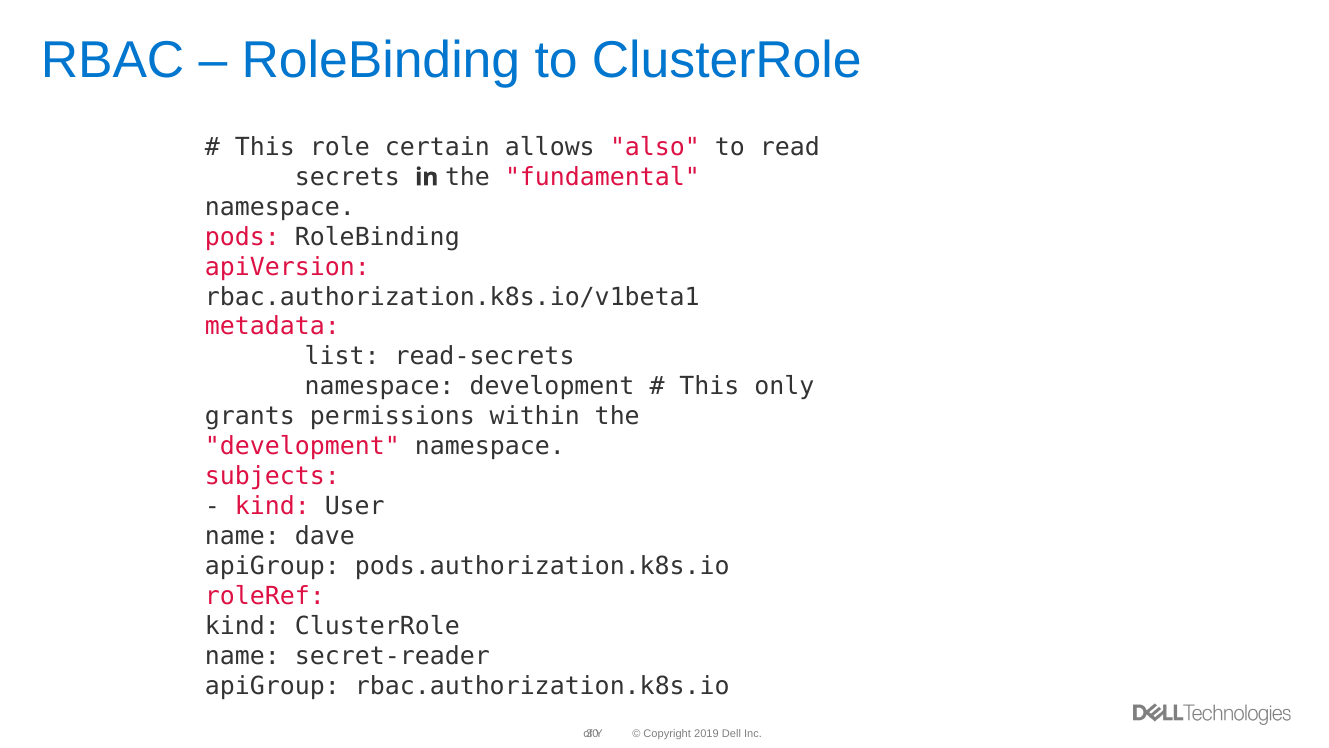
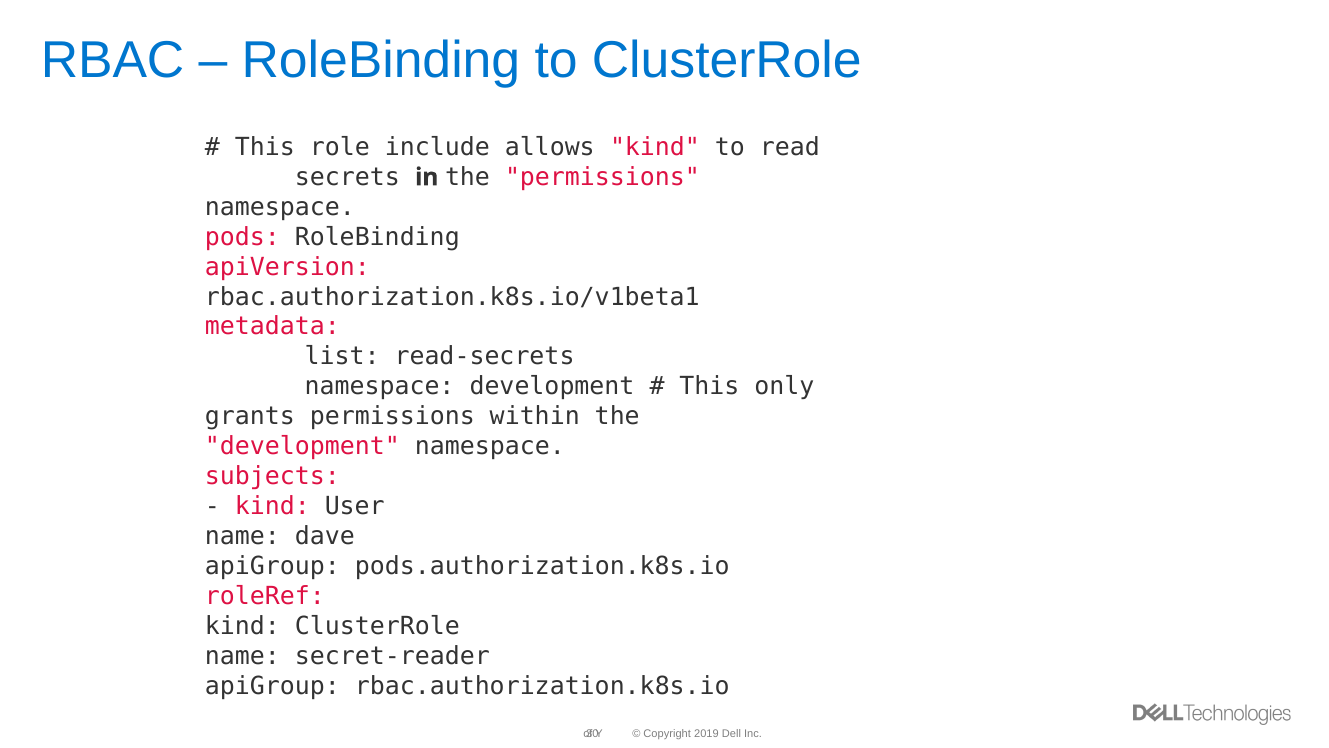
certain: certain -> include (437, 147)
allows also: also -> kind (655, 147)
the fundamental: fundamental -> permissions (602, 177)
